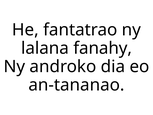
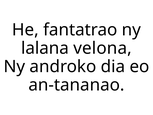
fanahy: fanahy -> velona (103, 48)
